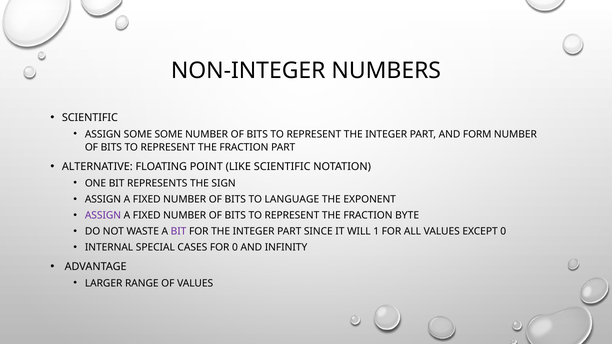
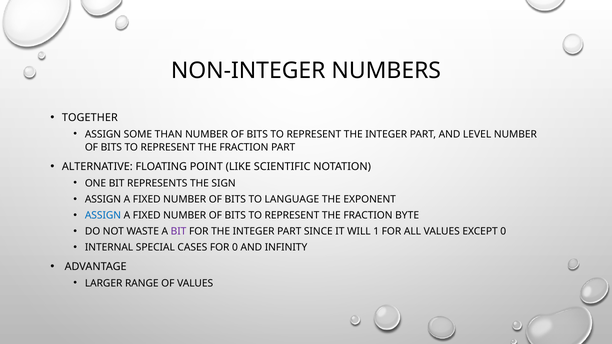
SCIENTIFIC: SCIENTIFIC -> TOGETHER (90, 118)
SOME SOME: SOME -> THAN (169, 134)
FORM: FORM -> LEVEL (477, 134)
ASSIGN colour: purple -> blue (103, 215)
